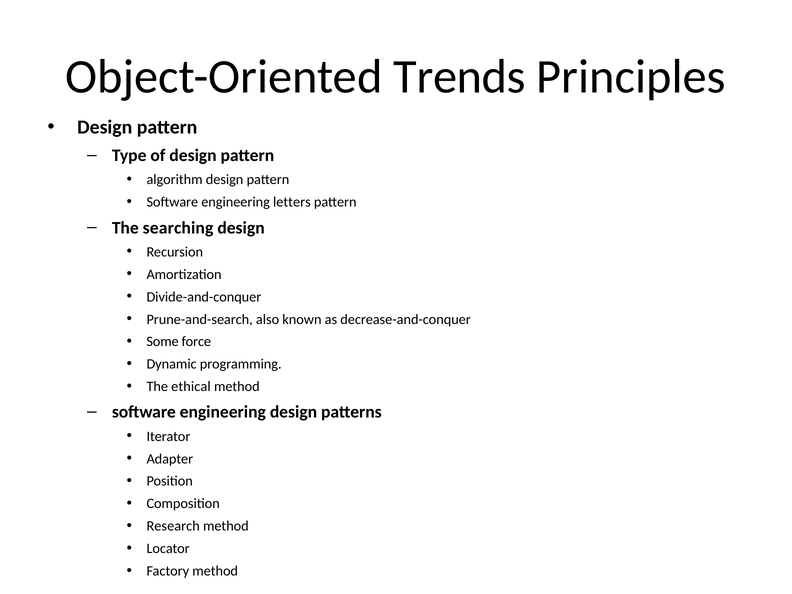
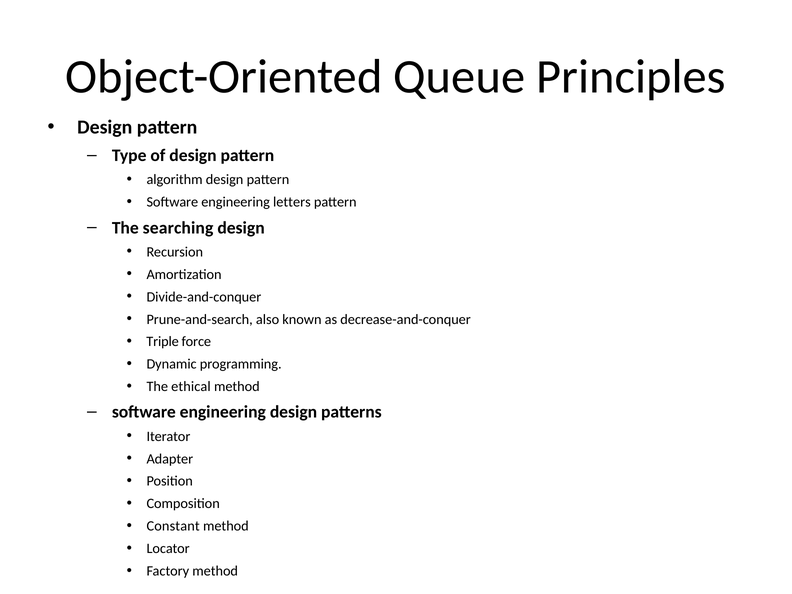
Trends: Trends -> Queue (459, 77)
Some: Some -> Triple (163, 342)
Research: Research -> Constant (173, 526)
